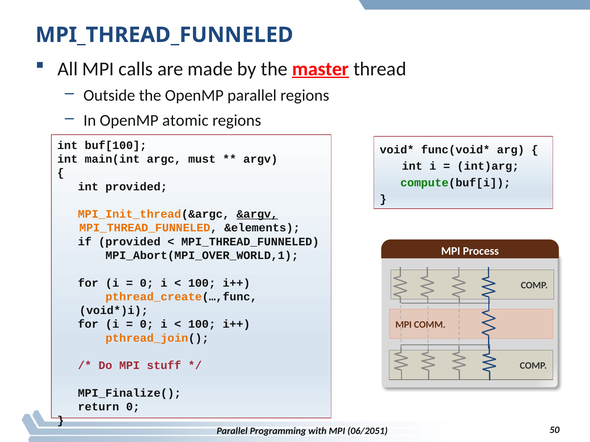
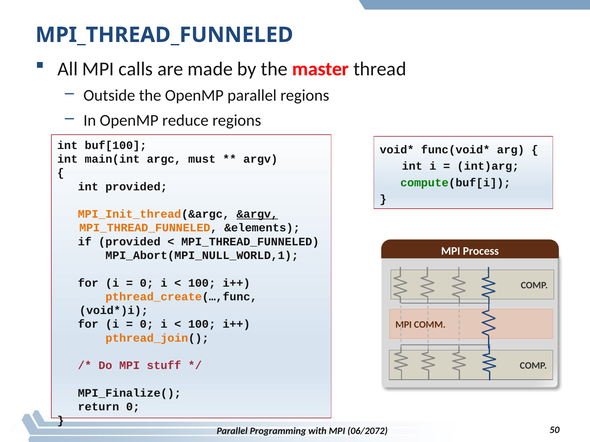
master underline: present -> none (321, 69)
atomic: atomic -> reduce (185, 120)
MPI_Abort(MPI_OVER_WORLD,1: MPI_Abort(MPI_OVER_WORLD,1 -> MPI_Abort(MPI_NULL_WORLD,1 (202, 256)
06/2051: 06/2051 -> 06/2072 (368, 431)
